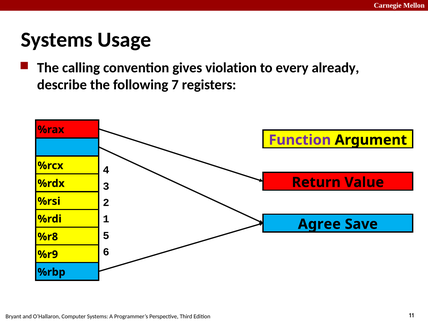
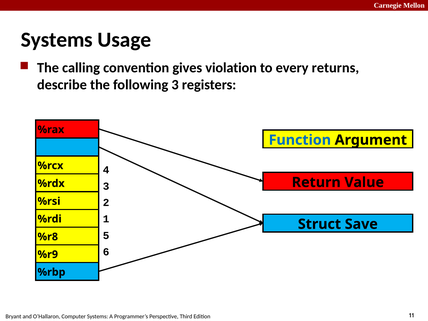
already: already -> returns (335, 68)
following 7: 7 -> 3 (175, 85)
Function colour: purple -> blue (300, 140)
Agree: Agree -> Struct (319, 224)
